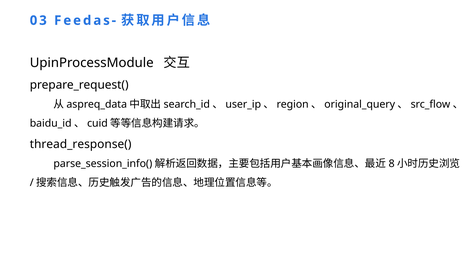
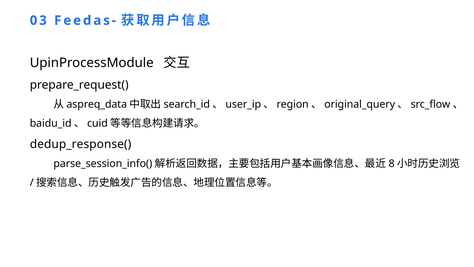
thread_response(: thread_response( -> dedup_response( (81, 144)
